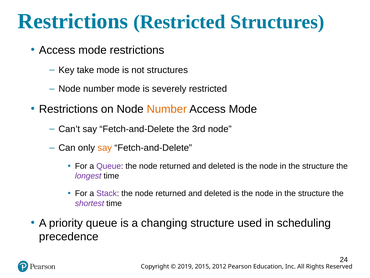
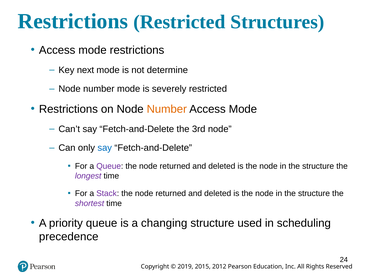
take: take -> next (86, 70)
not structures: structures -> determine (167, 70)
say colour: orange -> blue (105, 148)
